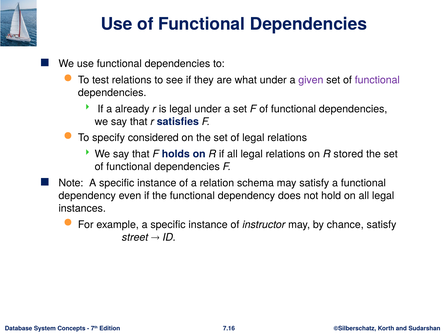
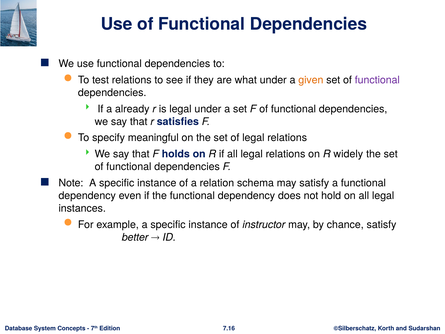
given colour: purple -> orange (311, 80)
considered: considered -> meaningful (153, 138)
stored: stored -> widely (348, 154)
street: street -> better (135, 237)
